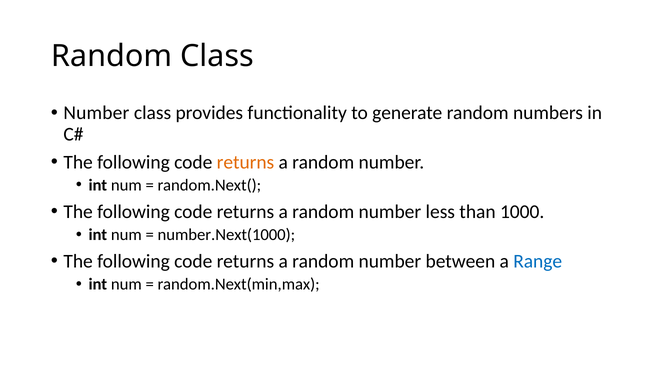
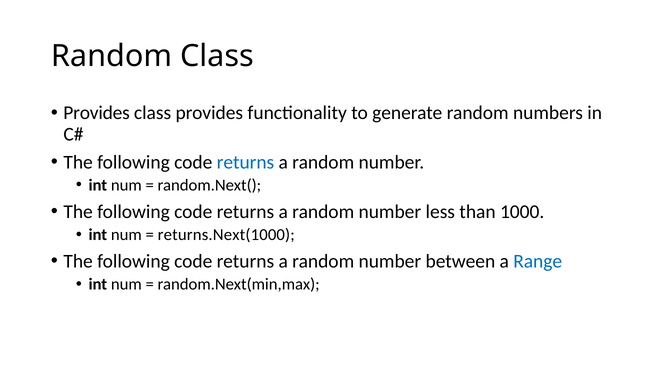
Number: Number -> Provides (97, 113)
returns colour: orange -> blue (245, 162)
number.Next(1000: number.Next(1000 -> returns.Next(1000 (226, 235)
